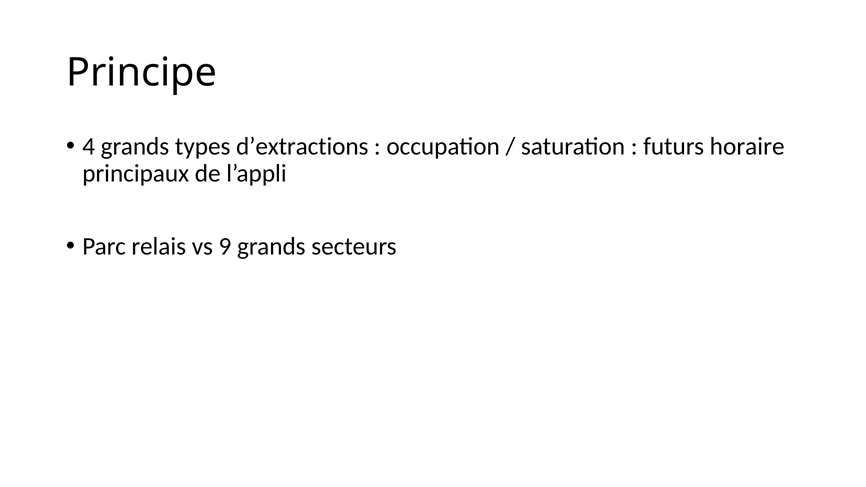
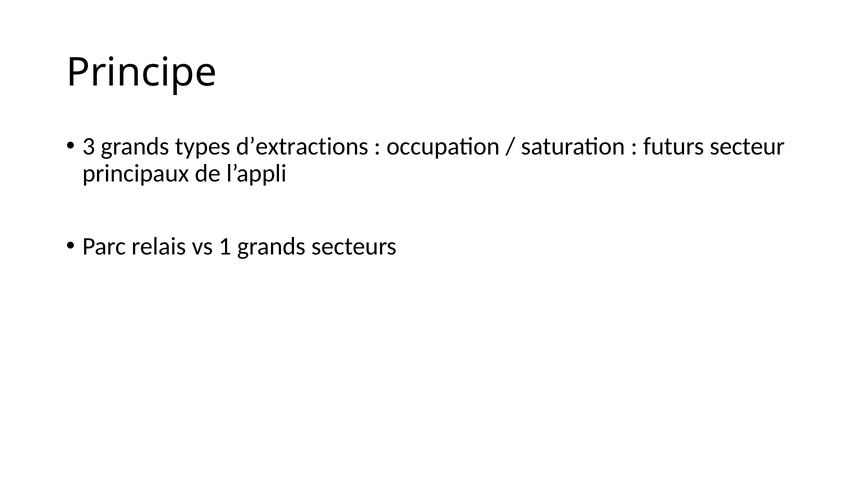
4: 4 -> 3 (89, 146)
horaire: horaire -> secteur (747, 146)
9: 9 -> 1 (225, 246)
